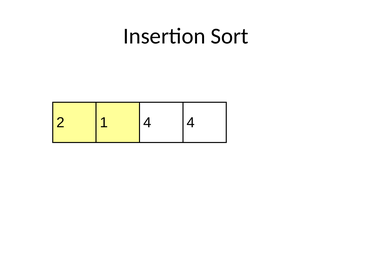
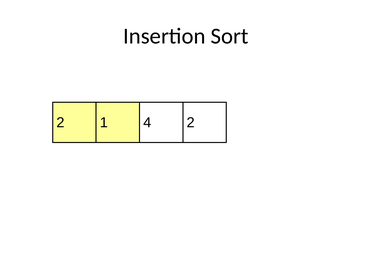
2 4: 4 -> 2 (191, 123)
